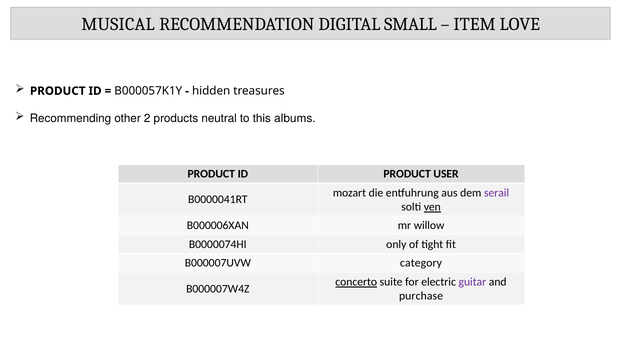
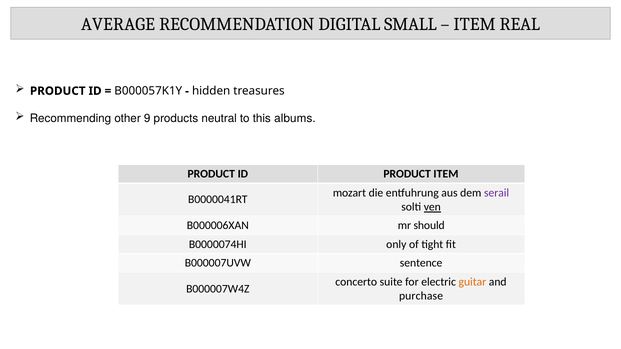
MUSICAL: MUSICAL -> AVERAGE (118, 25)
LOVE: LOVE -> REAL (520, 25)
2: 2 -> 9 (147, 119)
PRODUCT USER: USER -> ITEM (446, 174)
willow: willow -> should (429, 226)
category: category -> sentence (421, 263)
concerto underline: present -> none (356, 282)
guitar colour: purple -> orange (472, 282)
